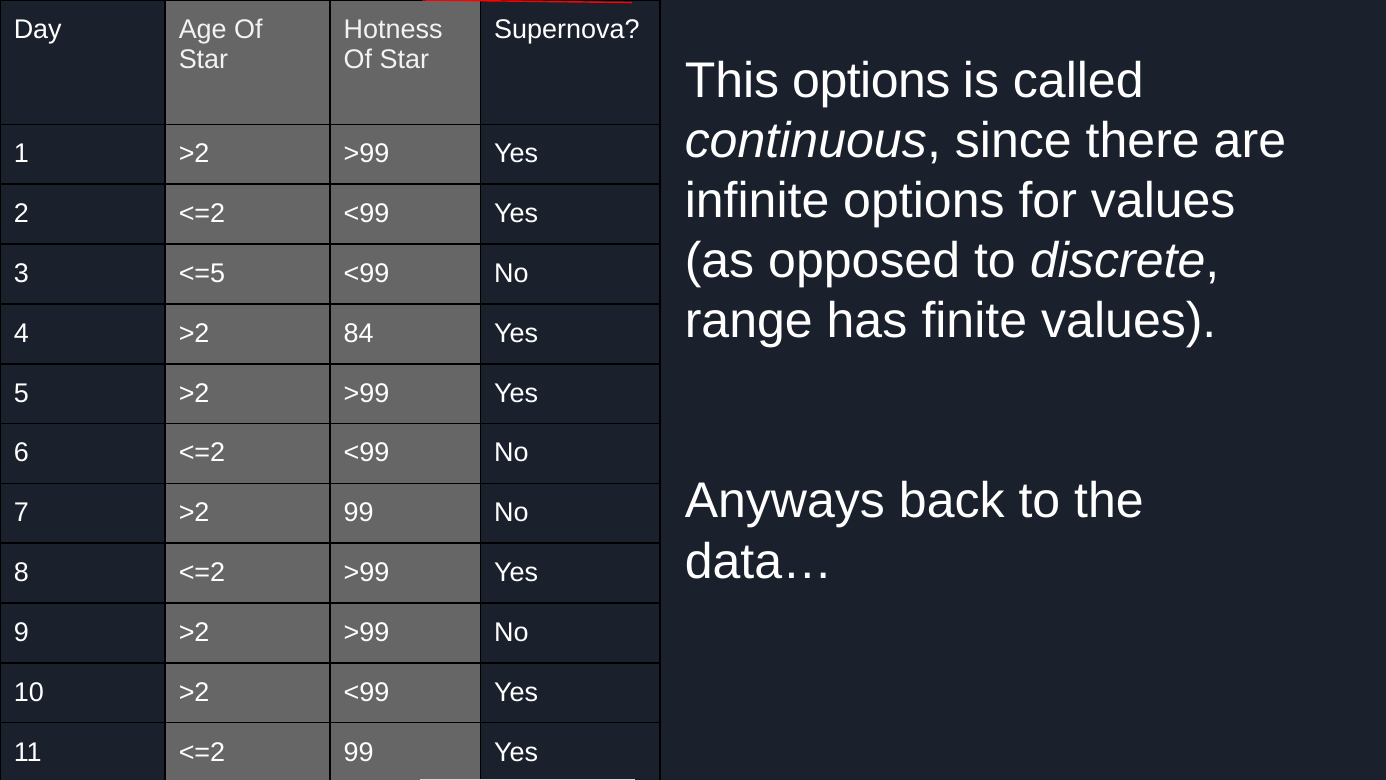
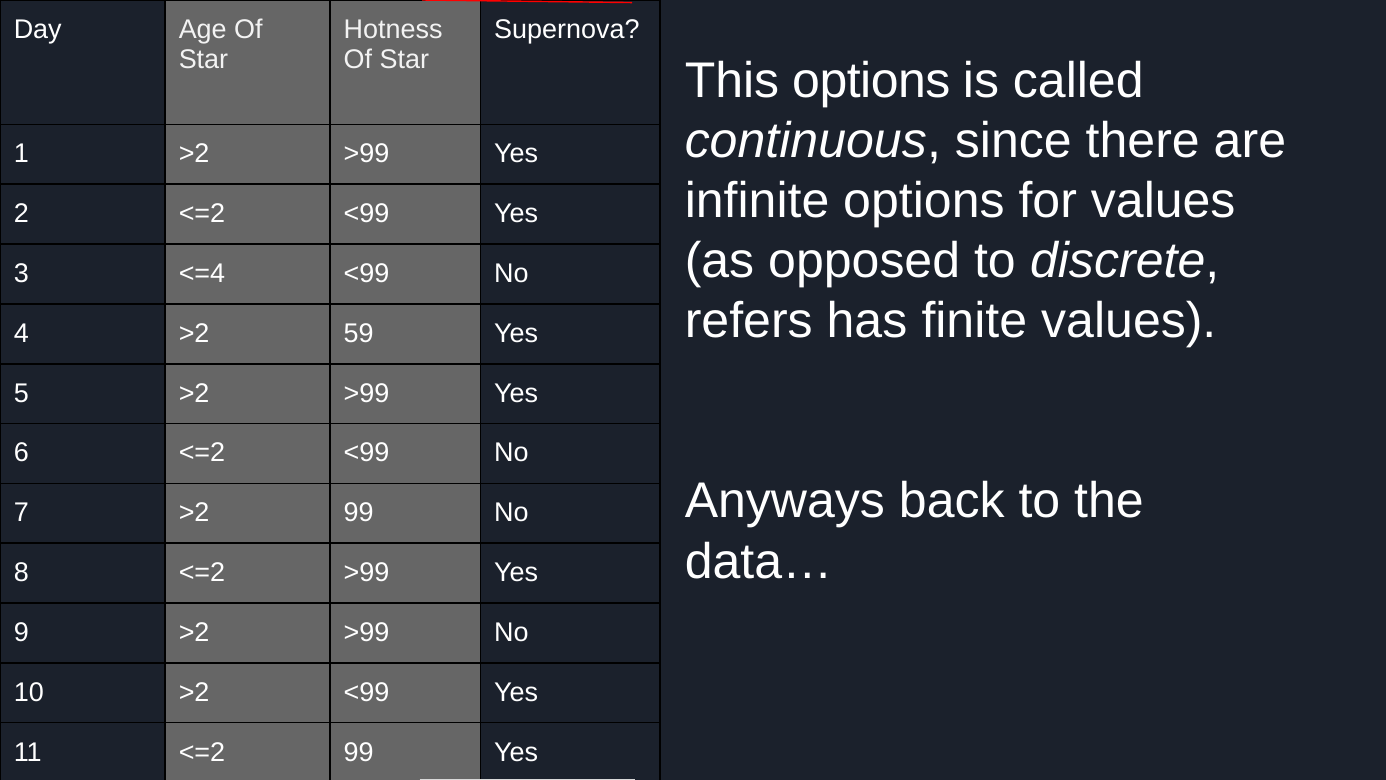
<=5: <=5 -> <=4 (202, 273)
range: range -> refers (749, 321)
84: 84 -> 59 (359, 333)
